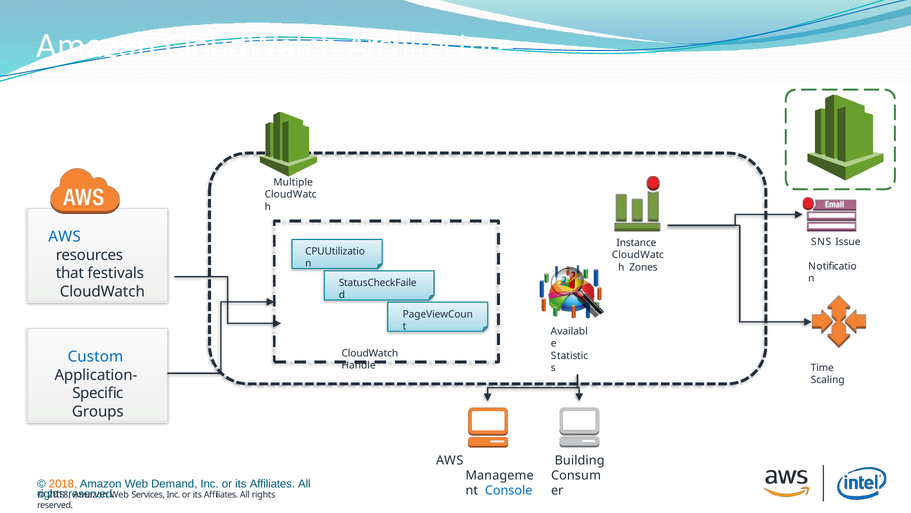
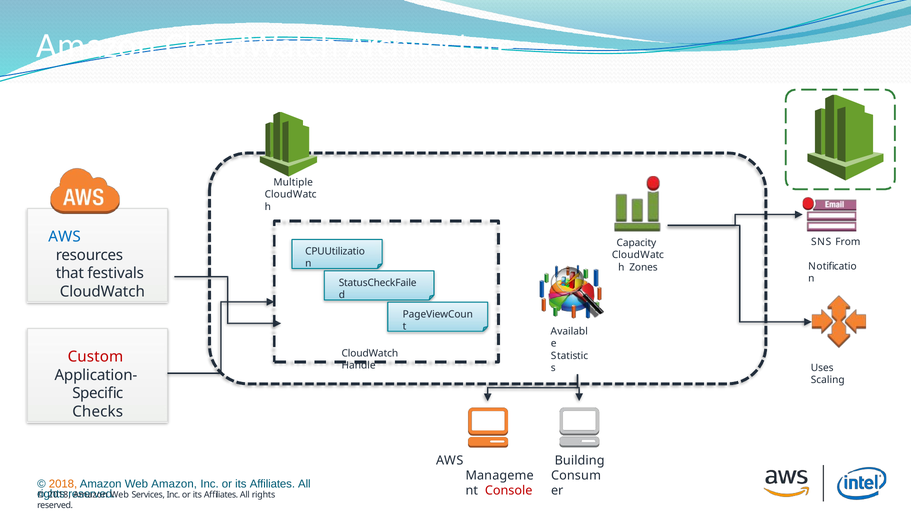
Issue: Issue -> From (848, 242)
Instance: Instance -> Capacity (636, 243)
Custom colour: blue -> red (95, 356)
Time: Time -> Uses (822, 368)
Groups: Groups -> Checks (98, 411)
Web Demand: Demand -> Amazon (174, 484)
Console colour: blue -> red (509, 490)
